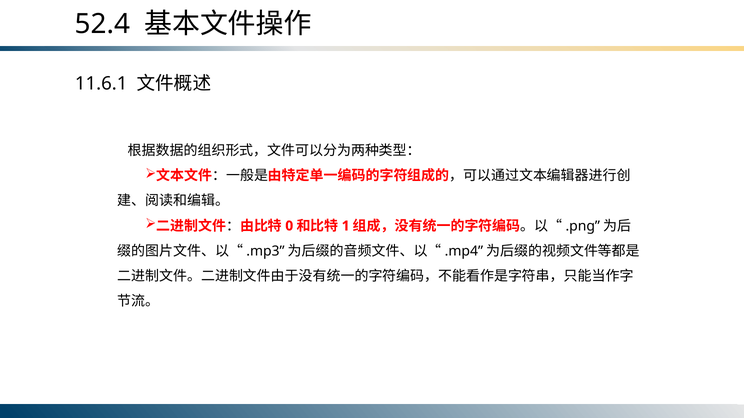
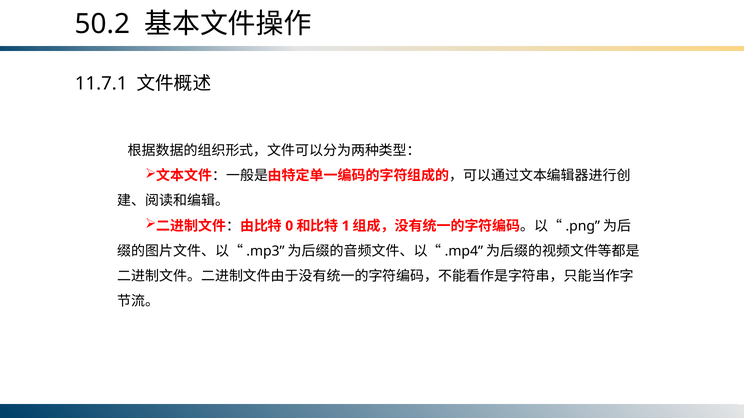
52.4: 52.4 -> 50.2 (103, 24)
11.6.1: 11.6.1 -> 11.7.1 (101, 84)
